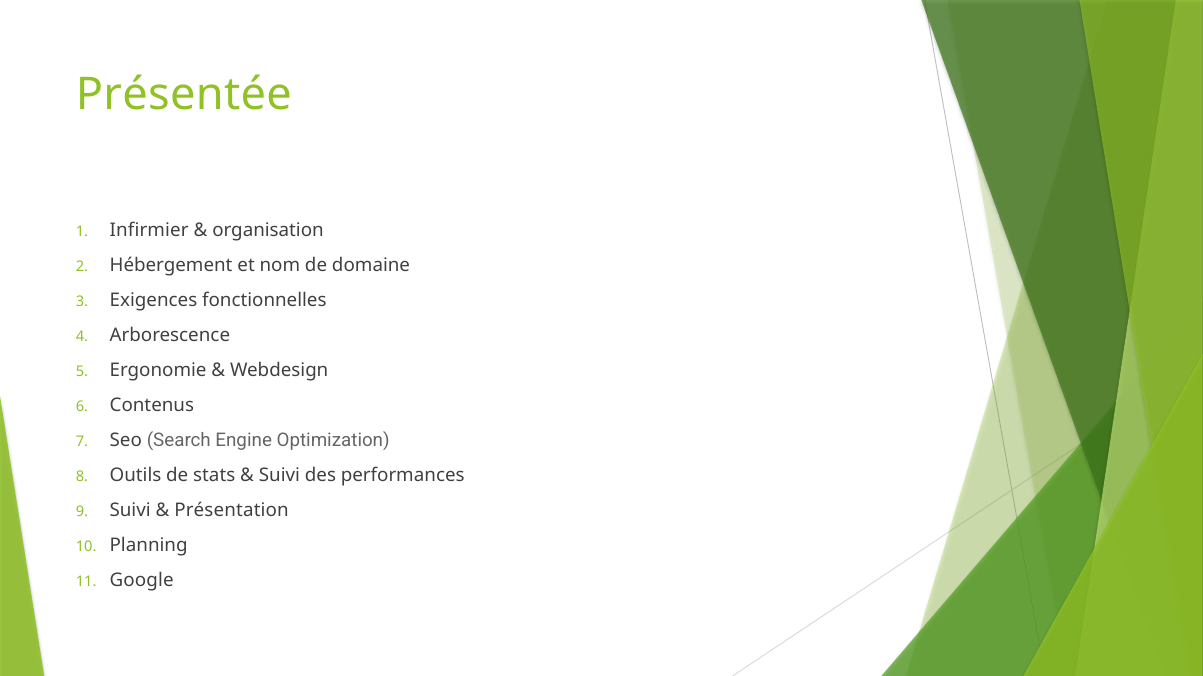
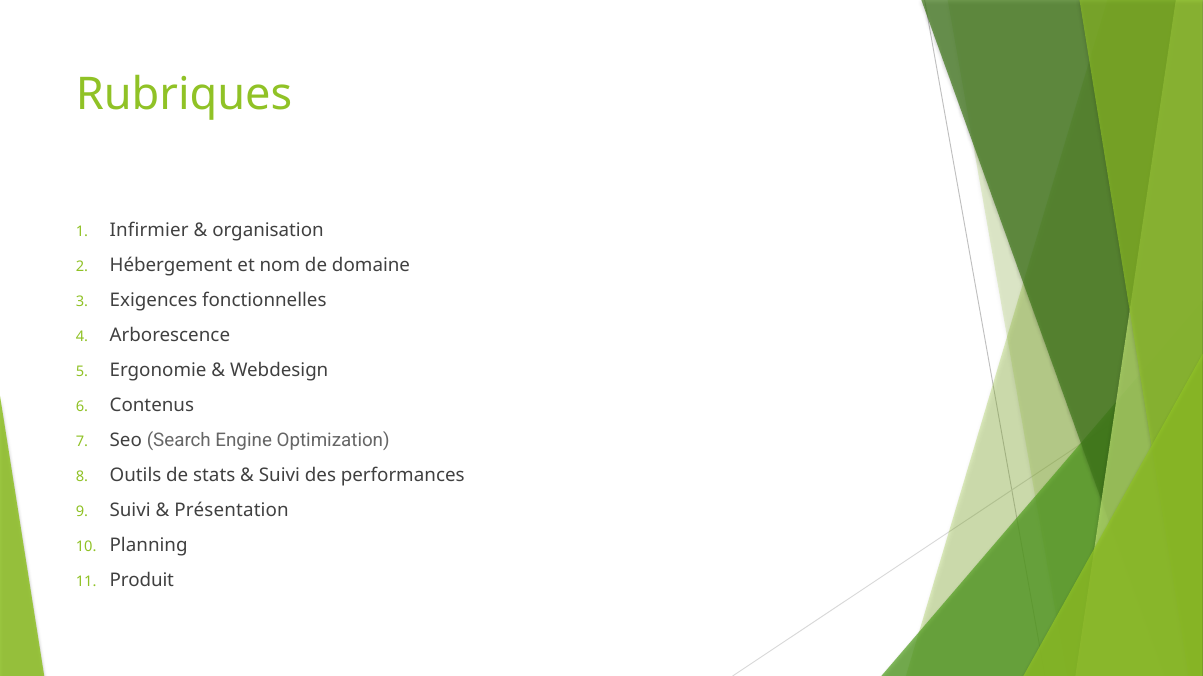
Présentée: Présentée -> Rubriques (184, 95)
Google: Google -> Produit (142, 581)
